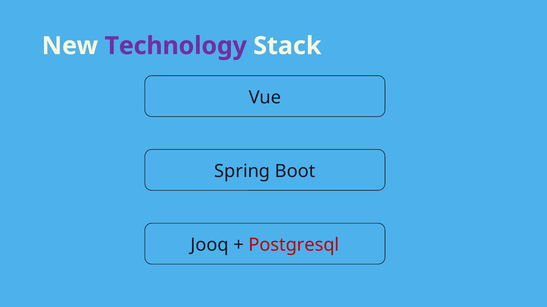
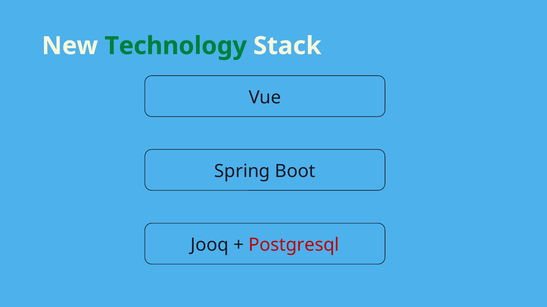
Technology colour: purple -> green (176, 46)
